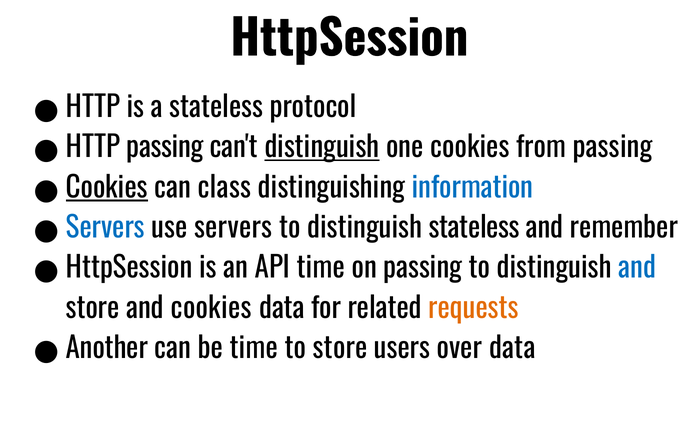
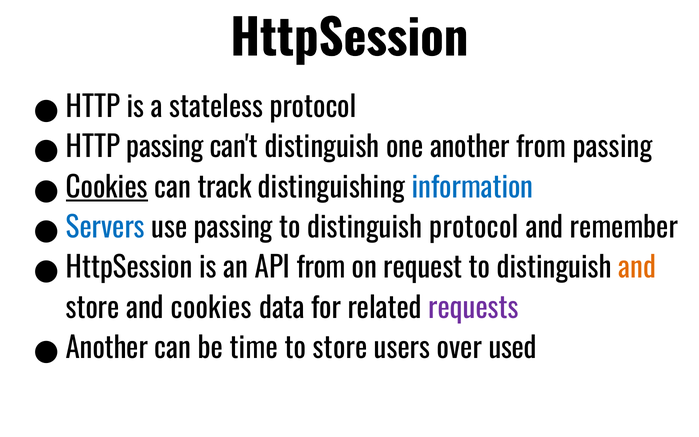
distinguish underline: present -> none (322, 148)
one cookies: cookies -> another (470, 148)
class: class -> track (225, 188)
use servers: servers -> passing (233, 228)
distinguish stateless: stateless -> protocol (474, 228)
API time: time -> from (321, 268)
on passing: passing -> request (423, 268)
and colour: blue -> orange (637, 268)
requests colour: orange -> purple (473, 308)
over data: data -> used (513, 349)
